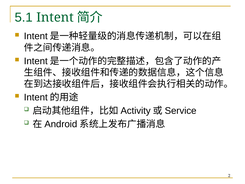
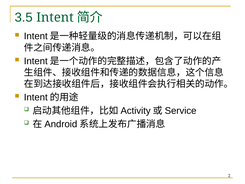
5.1: 5.1 -> 3.5 (24, 17)
